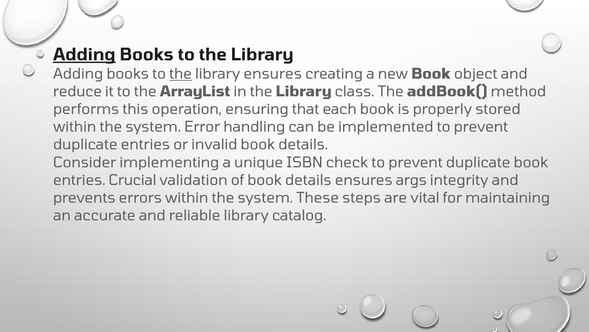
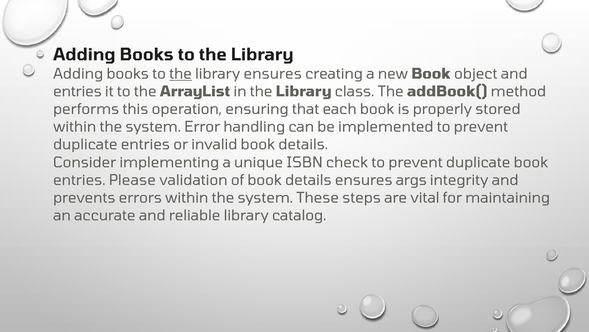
Adding underline: present -> none (84, 55)
reduce: reduce -> entries (77, 91)
Crucial: Crucial -> Please (132, 180)
